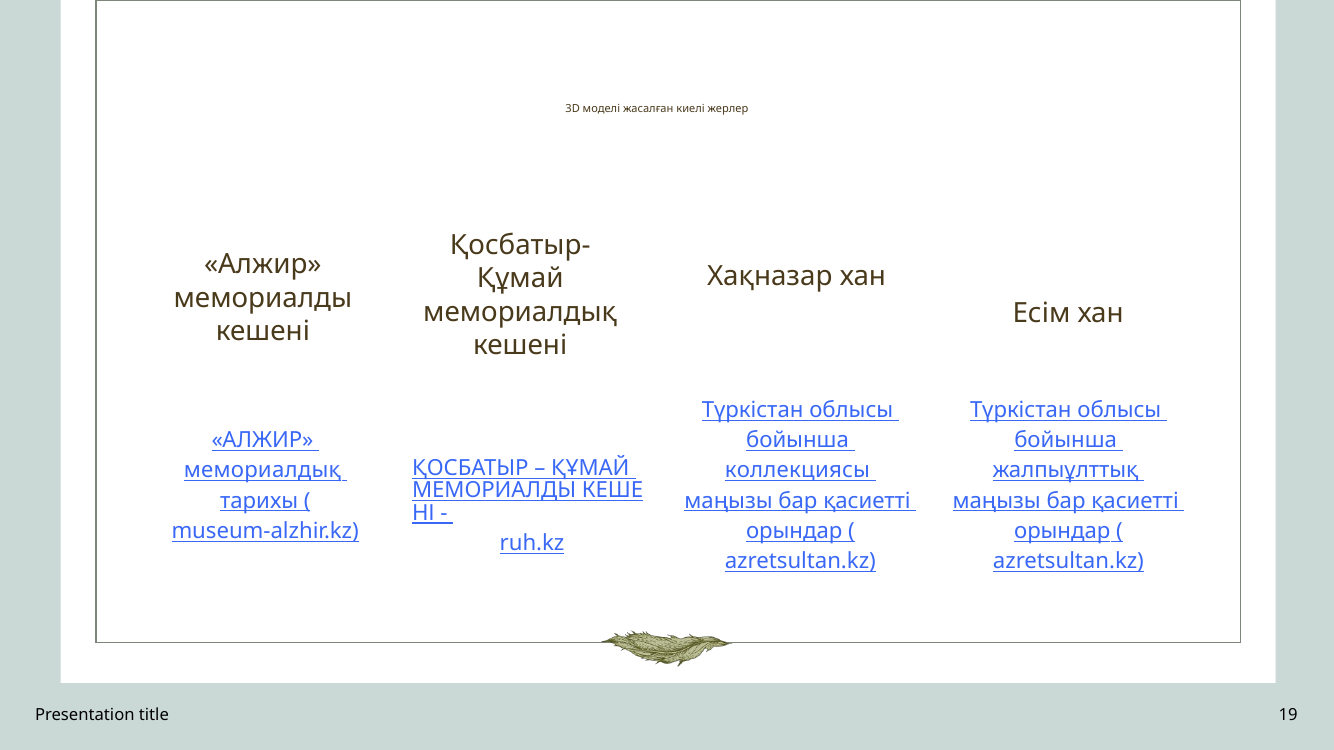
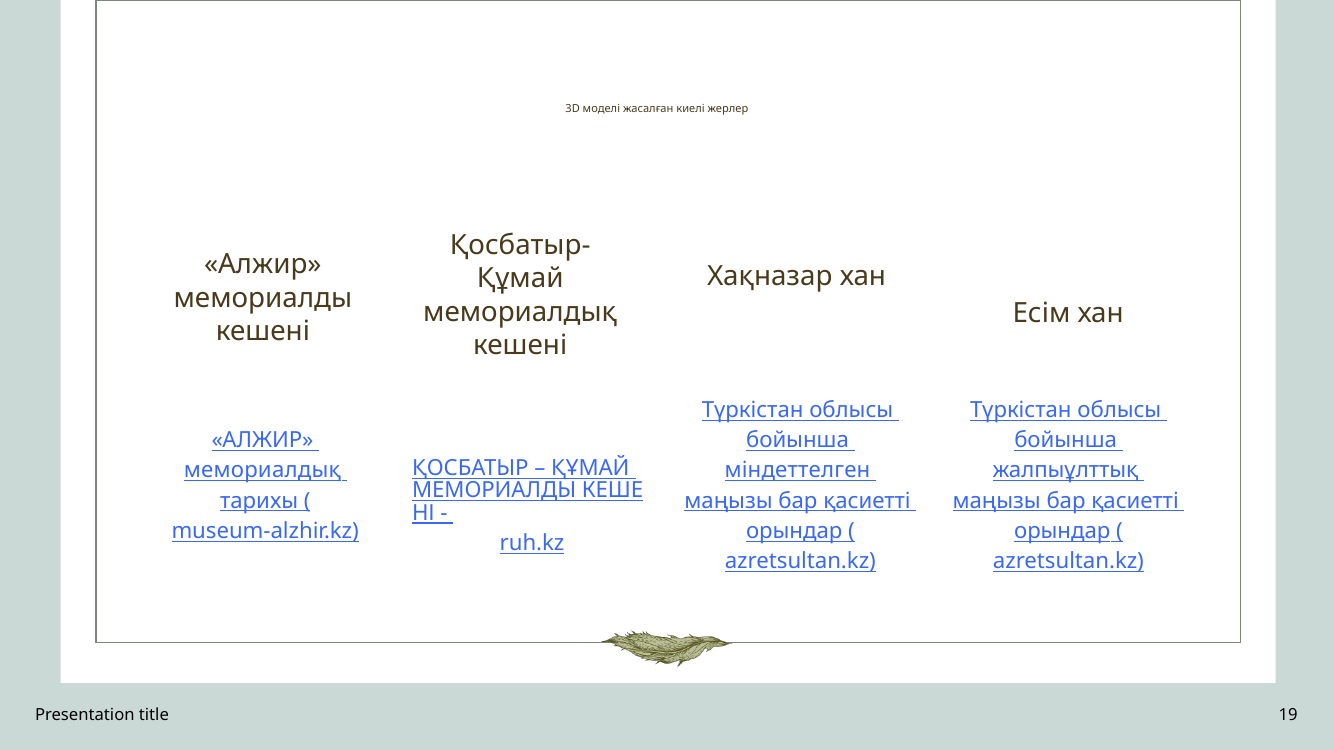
коллекциясы: коллекциясы -> міндеттелген (797, 471)
